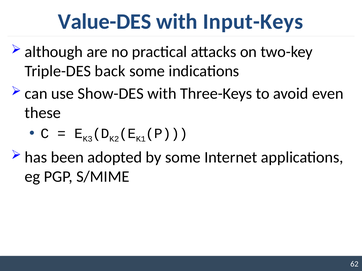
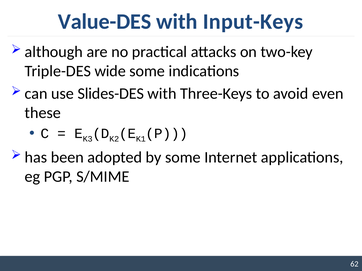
back: back -> wide (110, 71)
Show-DES: Show-DES -> Slides-DES (111, 94)
